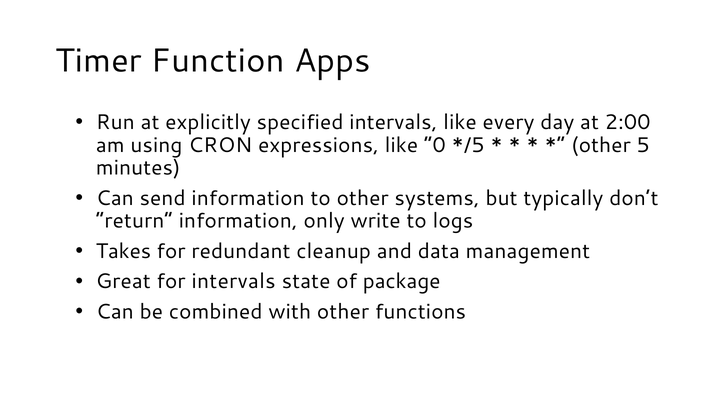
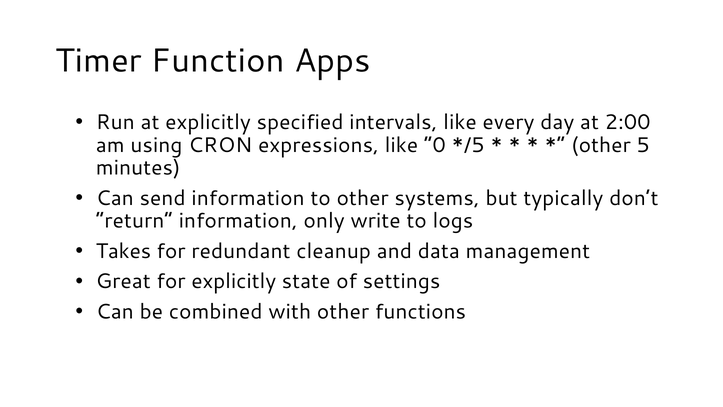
for intervals: intervals -> explicitly (234, 281)
package: package -> settings (402, 281)
